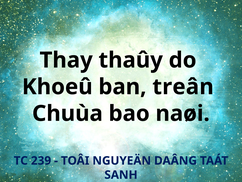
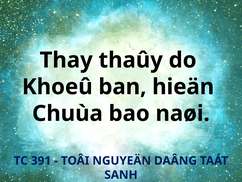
treân: treân -> hieän (183, 87)
239: 239 -> 391 (41, 160)
